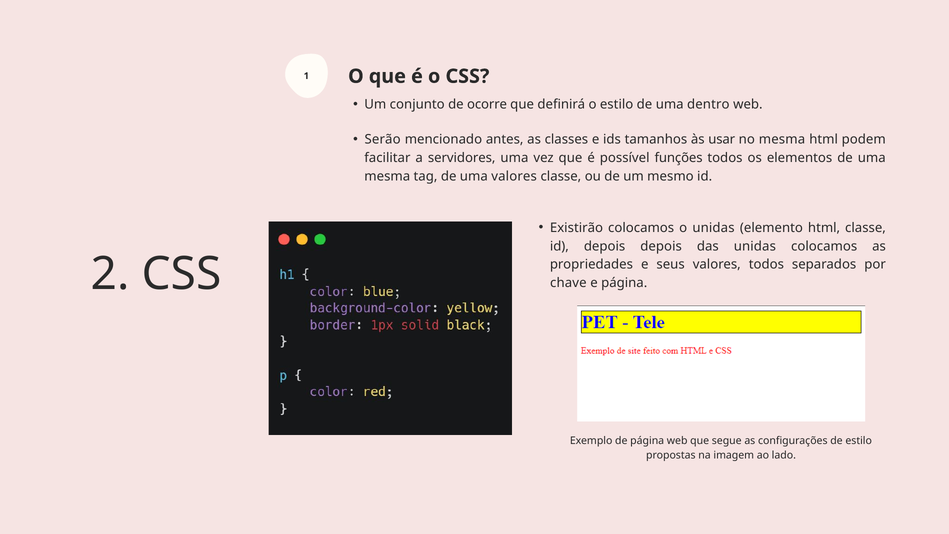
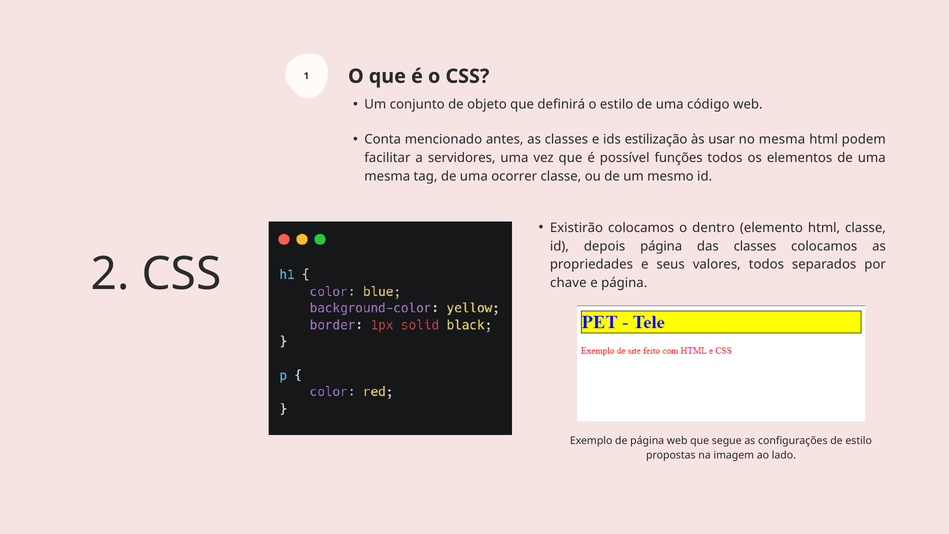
ocorre: ocorre -> objeto (487, 104)
dentro: dentro -> código (708, 104)
Serão: Serão -> Conta (383, 139)
tamanhos: tamanhos -> estilização (656, 139)
uma valores: valores -> ocorrer (514, 176)
o unidas: unidas -> dentro (713, 228)
depois depois: depois -> página (661, 246)
das unidas: unidas -> classes (755, 246)
